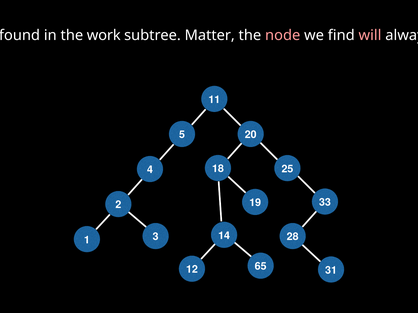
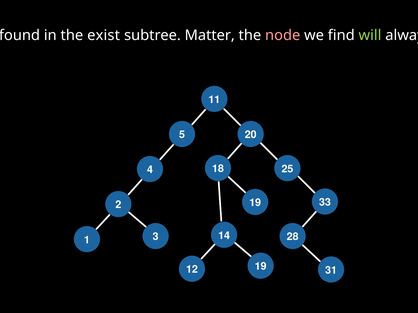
work: work -> exist (104, 35)
will colour: pink -> light green (370, 35)
65: 65 -> 19 (261, 267)
